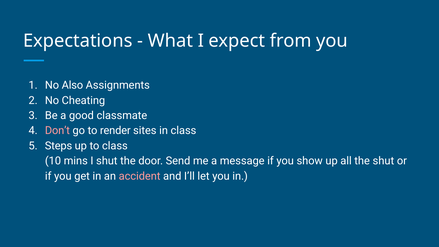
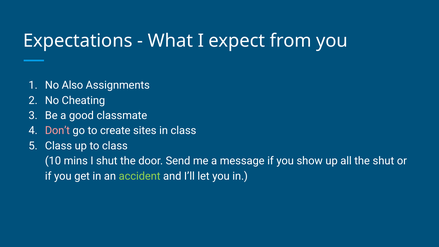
render: render -> create (115, 131)
Steps: Steps -> Class (58, 146)
accident colour: pink -> light green (140, 176)
